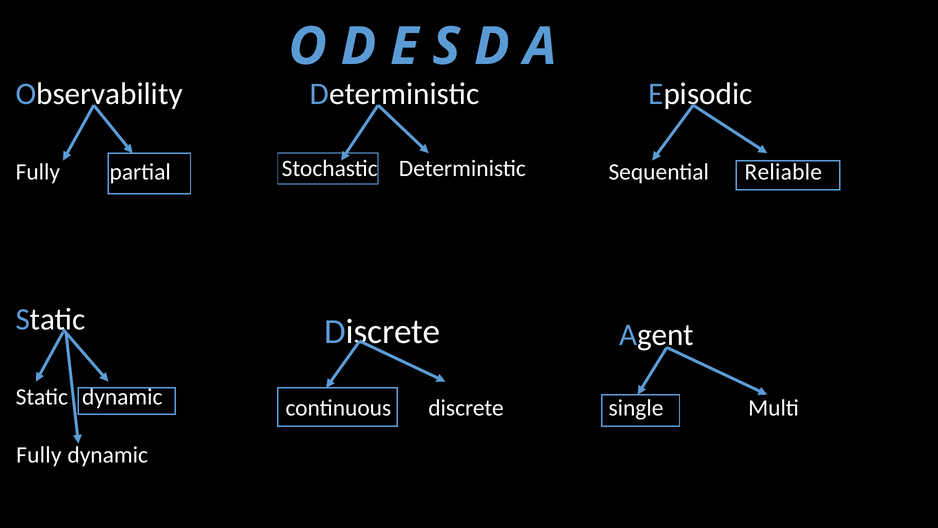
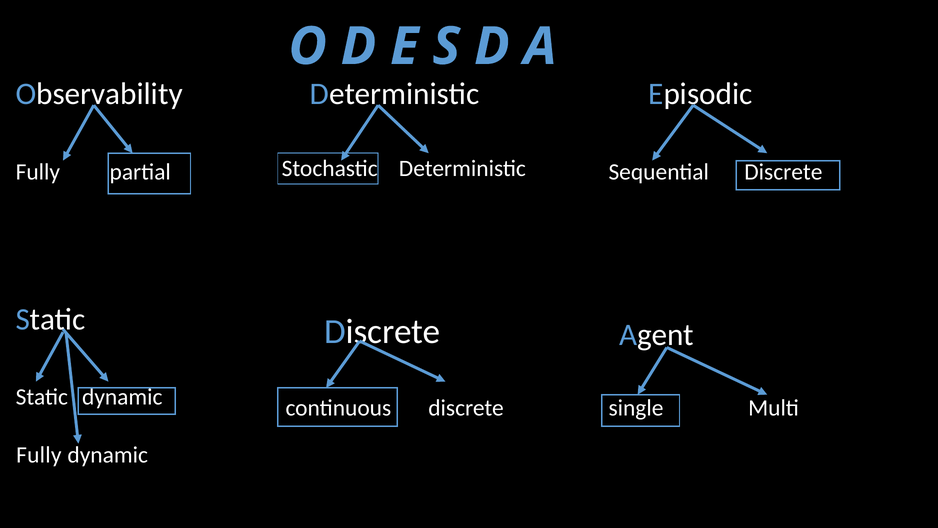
Sequential Reliable: Reliable -> Discrete (783, 172)
